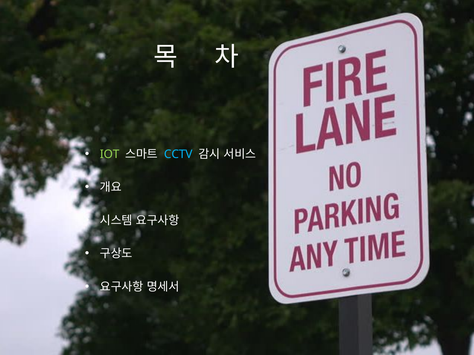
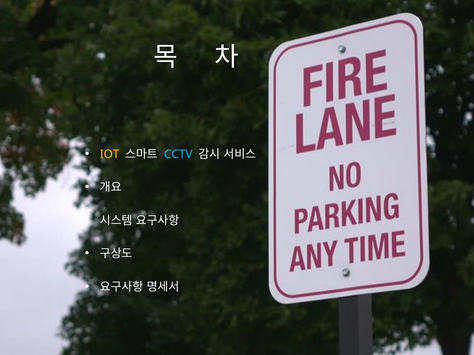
IOT colour: light green -> yellow (110, 154)
